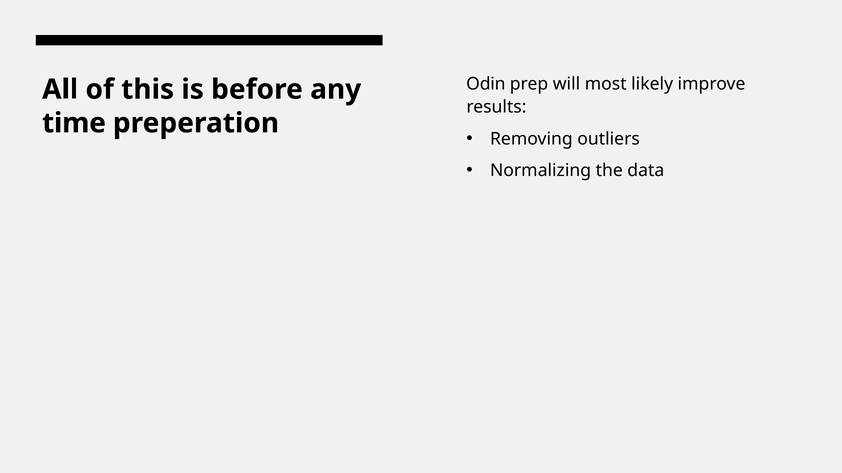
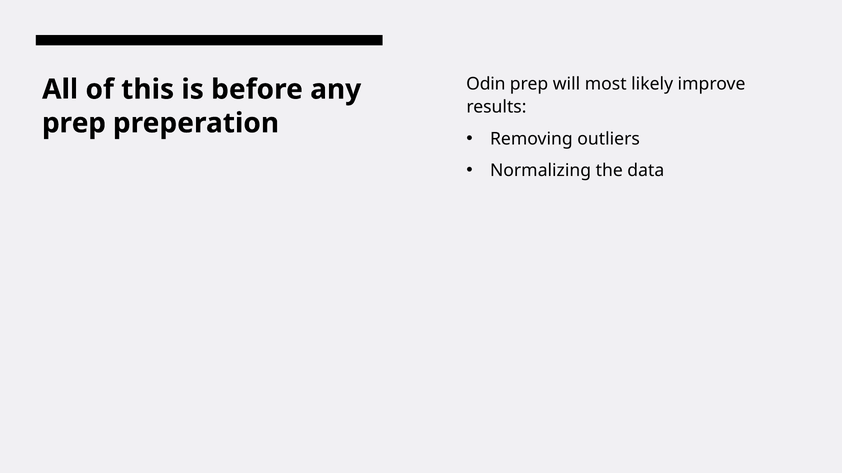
time: time -> prep (74, 123)
